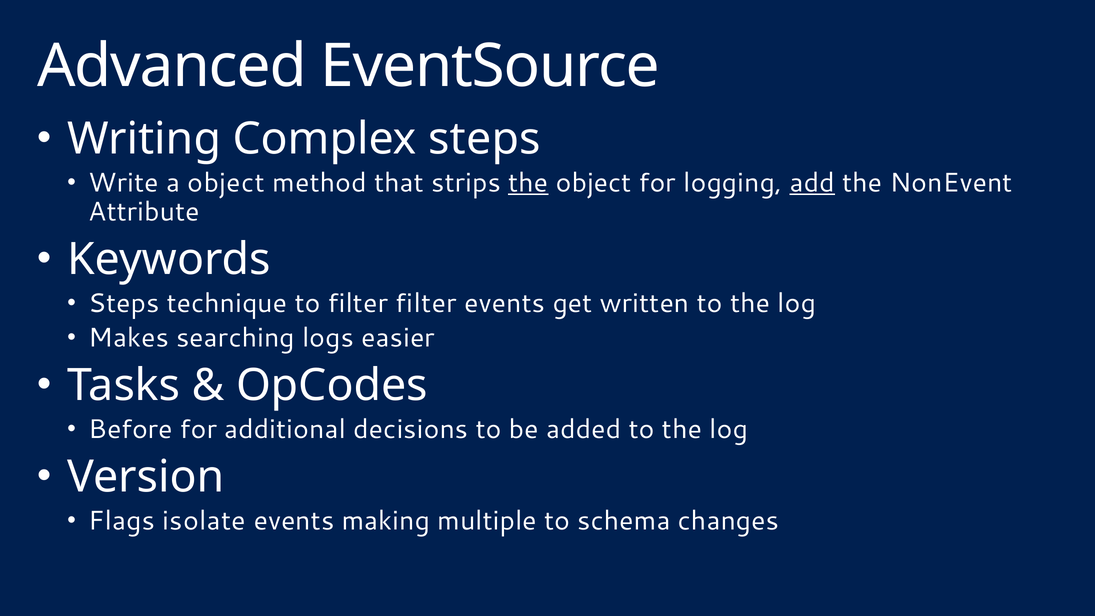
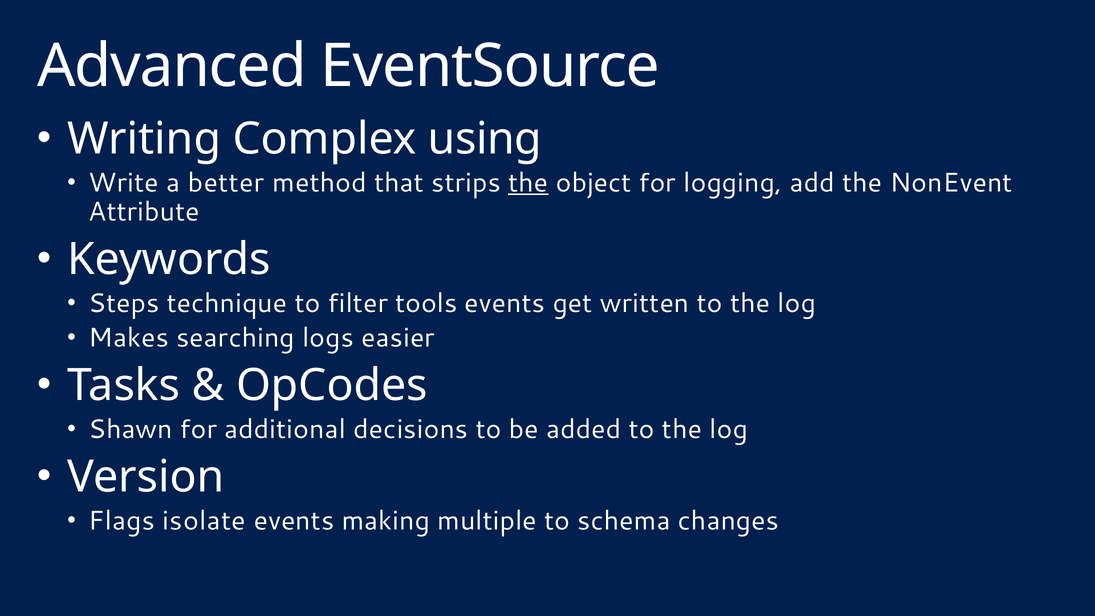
Complex steps: steps -> using (485, 139)
a object: object -> better (226, 183)
add underline: present -> none (812, 183)
filter filter: filter -> tools (426, 303)
Before: Before -> Shawn (131, 429)
